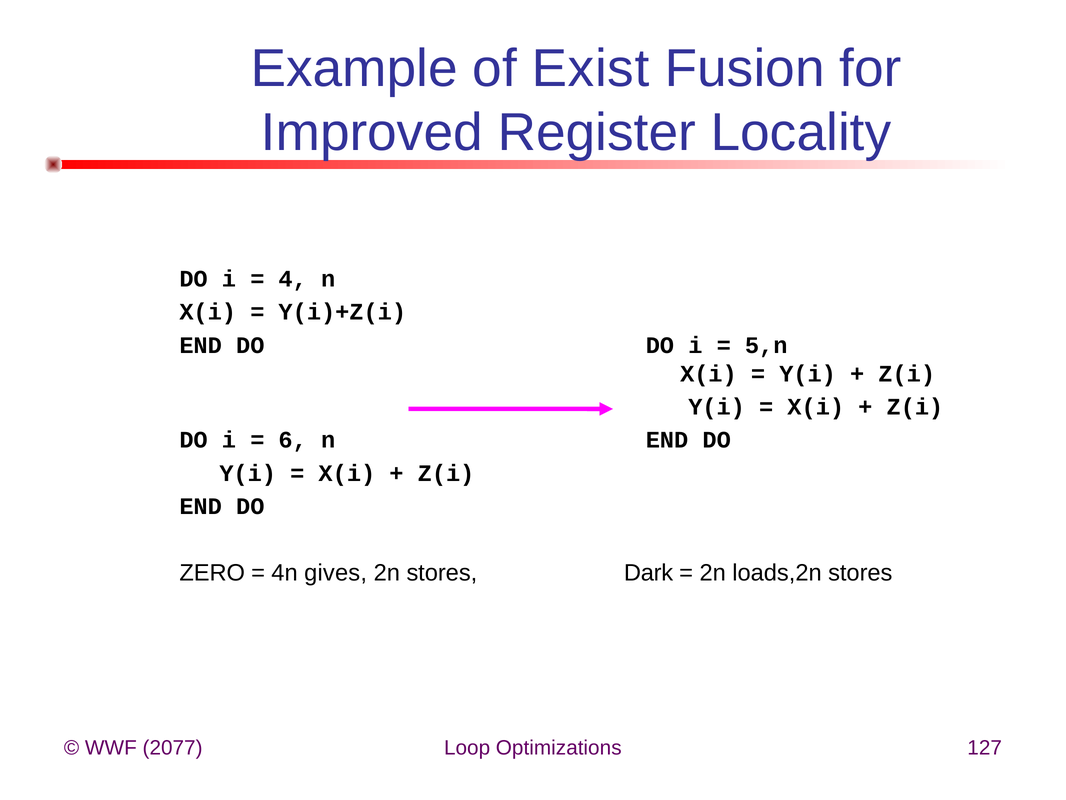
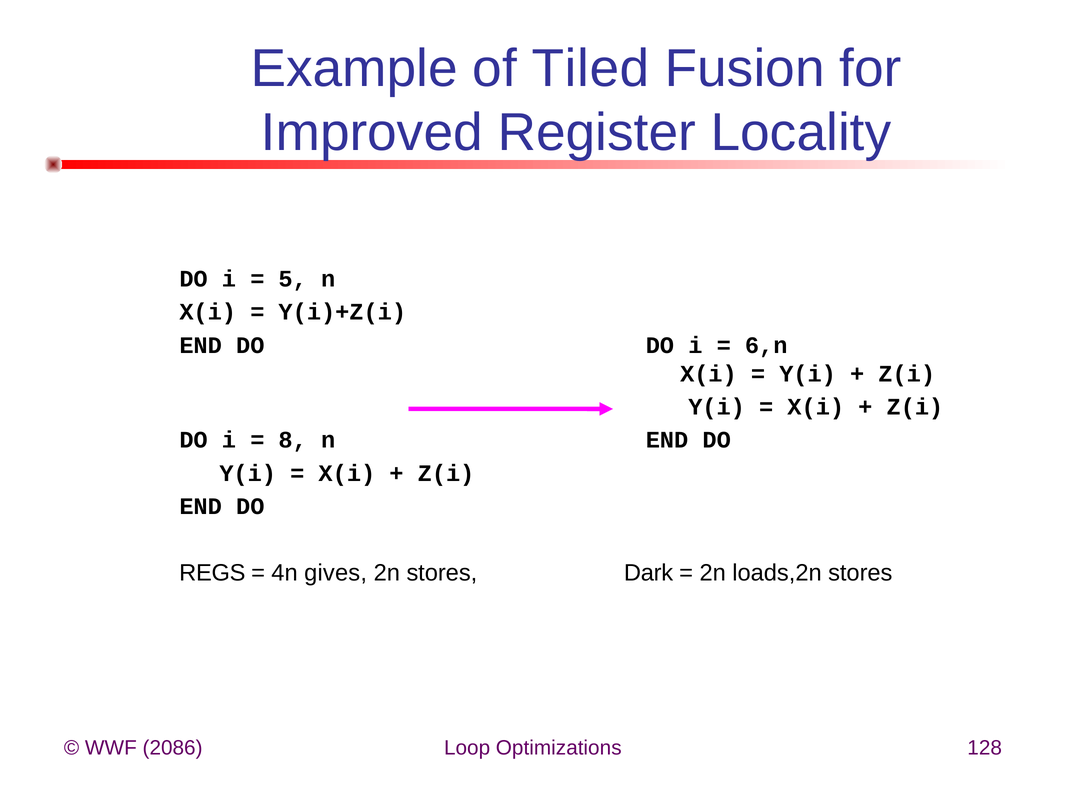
Exist: Exist -> Tiled (591, 69)
4: 4 -> 5 (293, 279)
5,n: 5,n -> 6,n (766, 345)
6: 6 -> 8 (293, 440)
ZERO: ZERO -> REGS (212, 572)
2077: 2077 -> 2086 (173, 747)
127: 127 -> 128 (985, 747)
